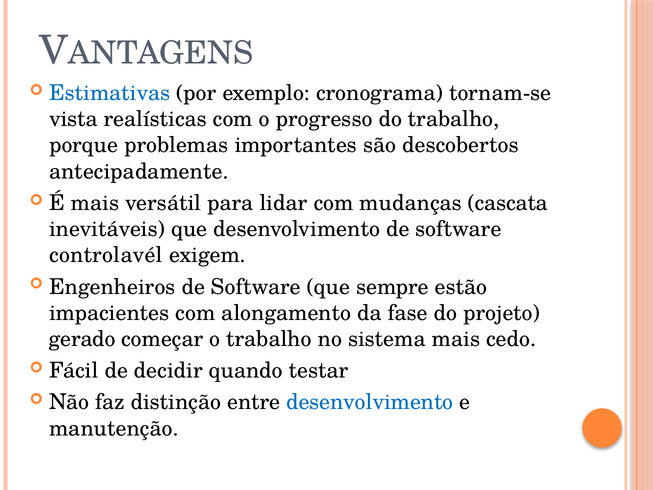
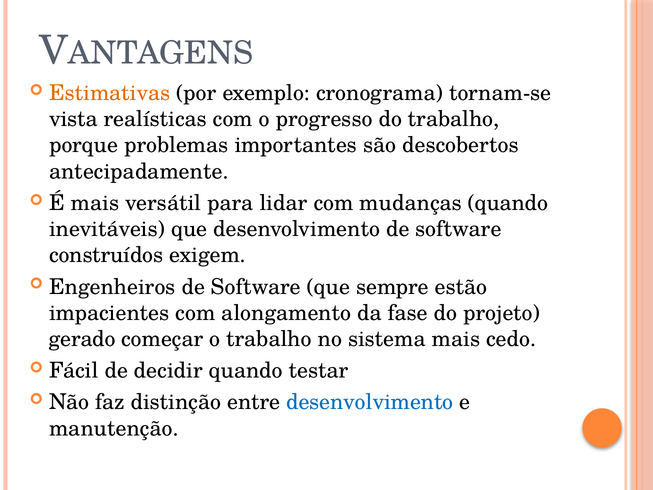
Estimativas colour: blue -> orange (110, 93)
mudanças cascata: cascata -> quando (508, 203)
controlavél: controlavél -> construídos (106, 255)
